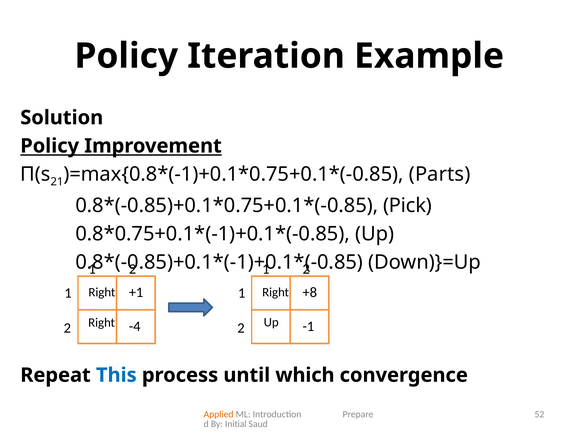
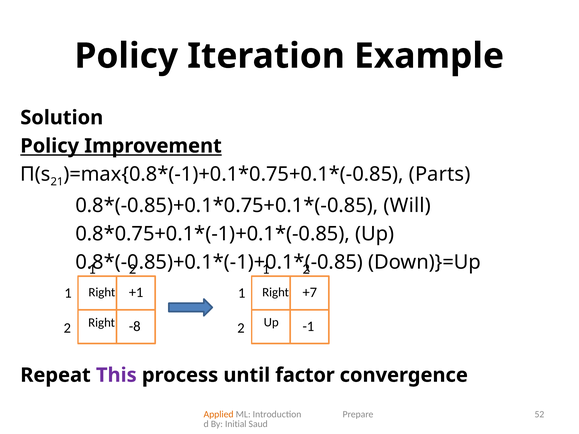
Pick: Pick -> Will (407, 206)
+8: +8 -> +7 (310, 293)
-4: -4 -> -8 (135, 326)
This colour: blue -> purple (116, 375)
which: which -> factor (305, 375)
